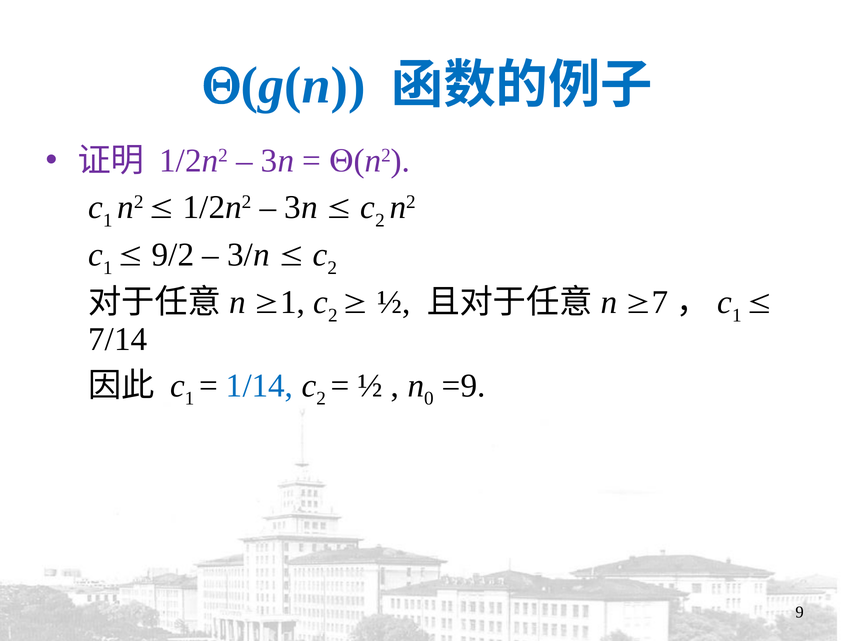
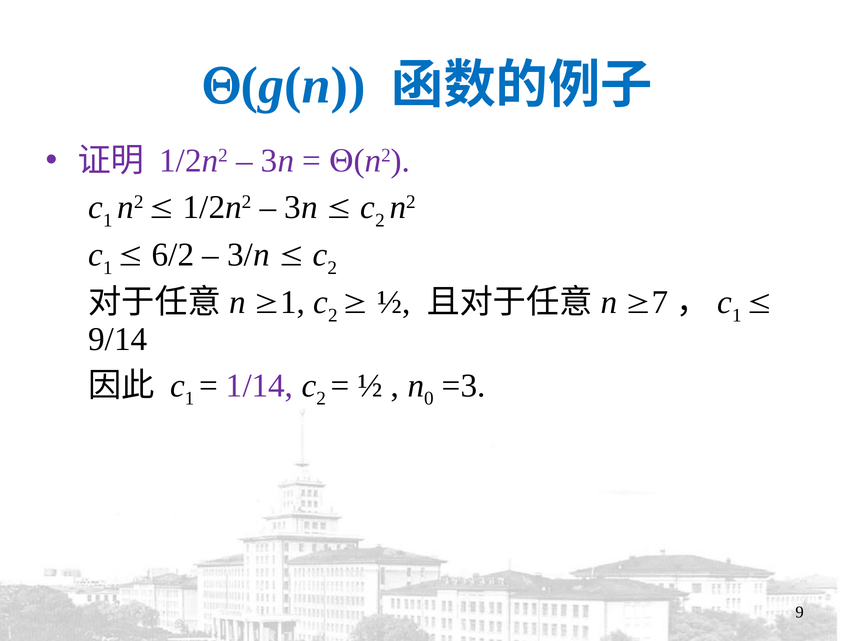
9/2: 9/2 -> 6/2 (173, 255)
7/14: 7/14 -> 9/14 (118, 339)
1/14 colour: blue -> purple (260, 386)
=9: =9 -> =3 (464, 386)
